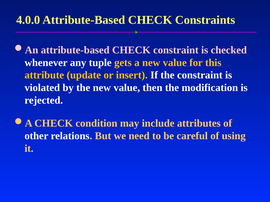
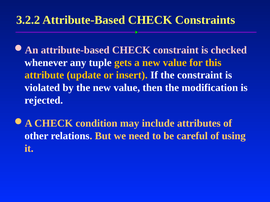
4.0.0: 4.0.0 -> 3.2.2 (28, 20)
